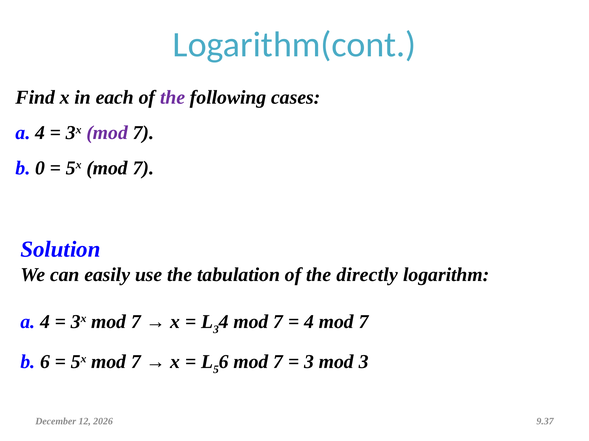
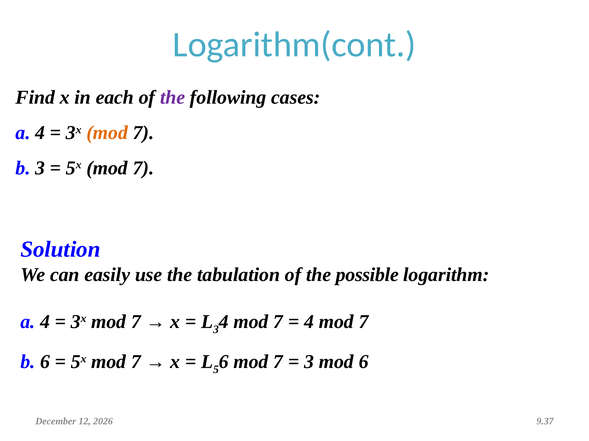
mod colour: purple -> orange (107, 133)
b 0: 0 -> 3 (40, 168)
directly: directly -> possible (367, 275)
mod 3: 3 -> 6 (364, 362)
